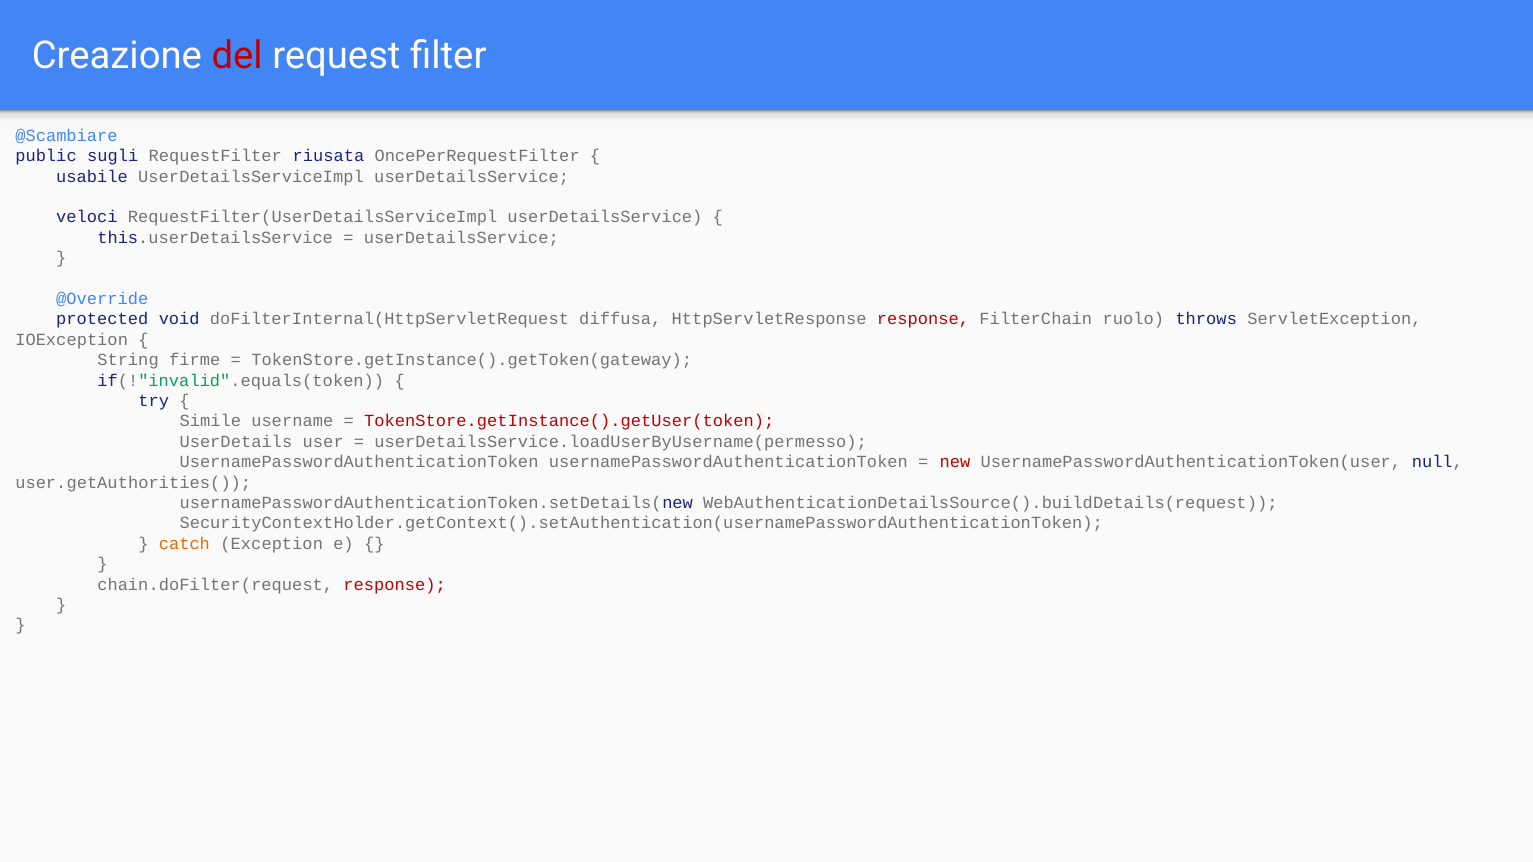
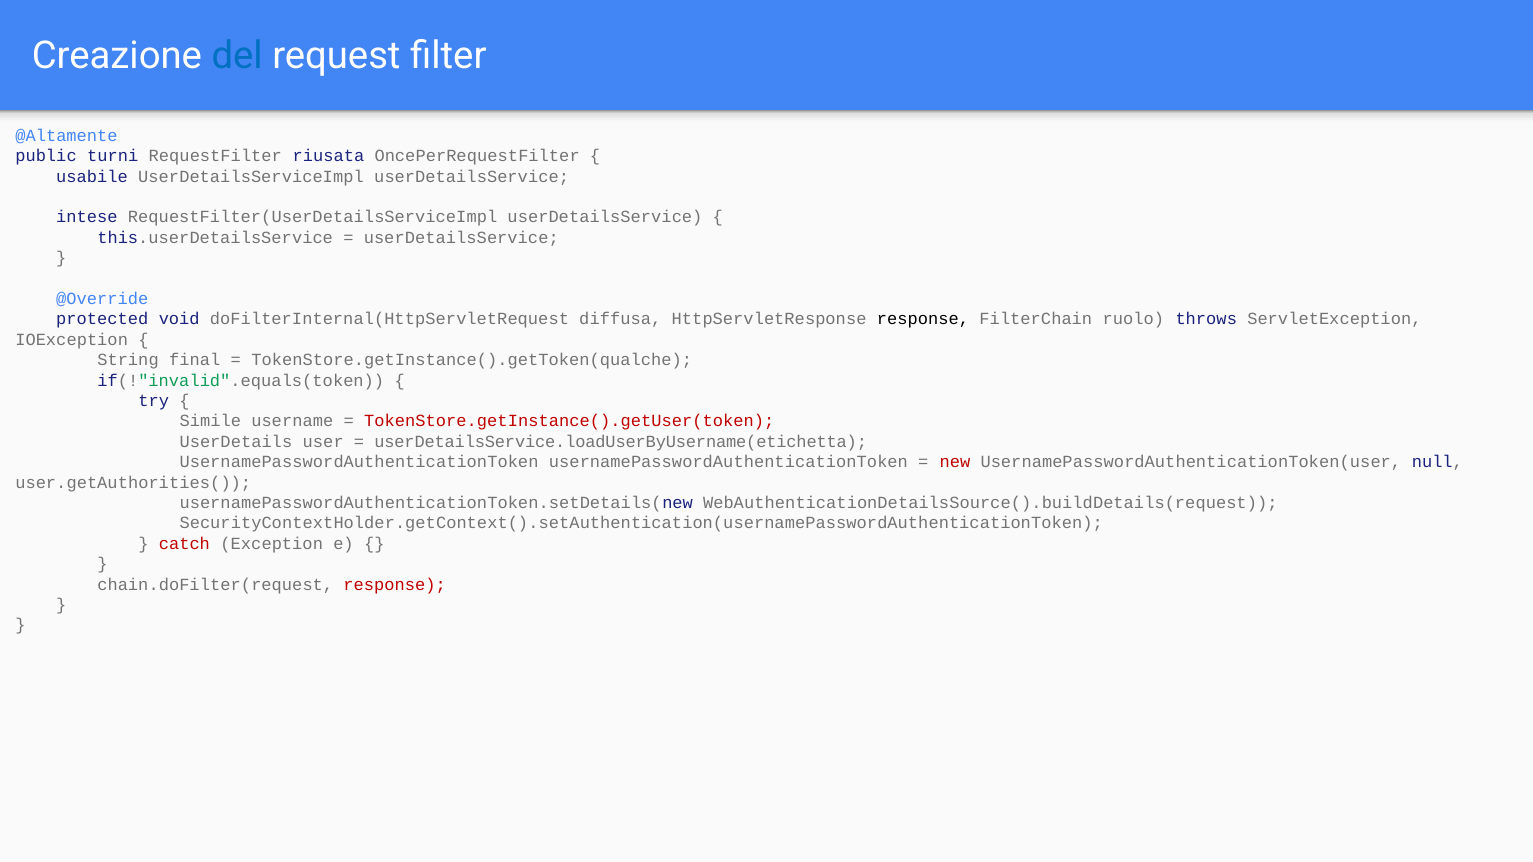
del colour: red -> blue (237, 56)
@Scambiare: @Scambiare -> @Altamente (66, 136)
sugli: sugli -> turni (113, 156)
veloci: veloci -> intese (87, 217)
response colour: red -> black (923, 319)
firme: firme -> final (195, 360)
TokenStore.getInstance().getToken(gateway: TokenStore.getInstance().getToken(gateway -> TokenStore.getInstance().getToken(qualche (472, 360)
userDetailsService.loadUserByUsername(permesso: userDetailsService.loadUserByUsername(permesso -> userDetailsService.loadUserByUsername(etichetta (621, 442)
catch colour: orange -> red (184, 544)
